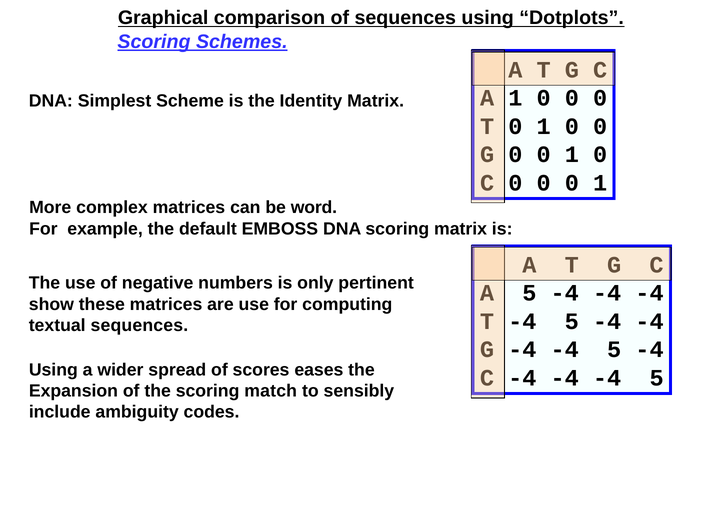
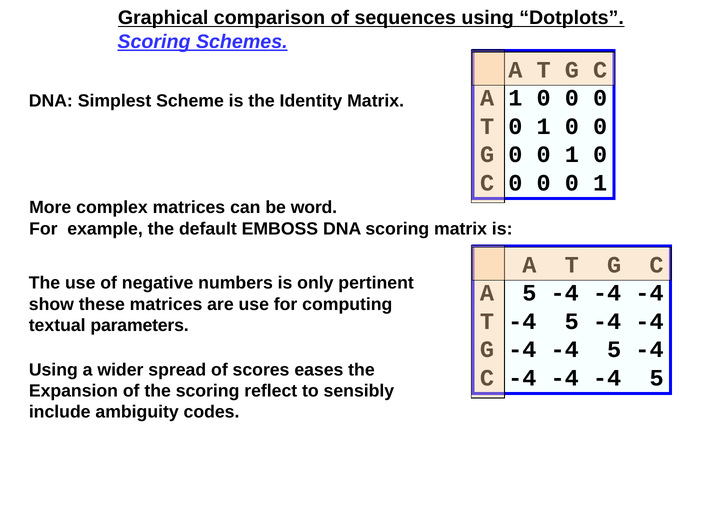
textual sequences: sequences -> parameters (140, 326)
match: match -> reflect (271, 391)
